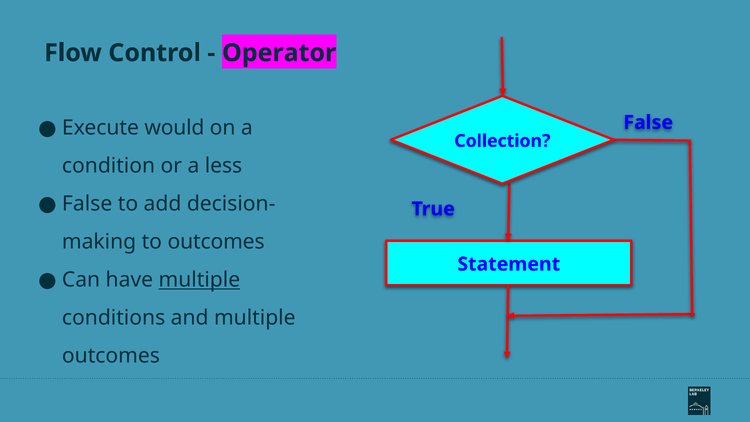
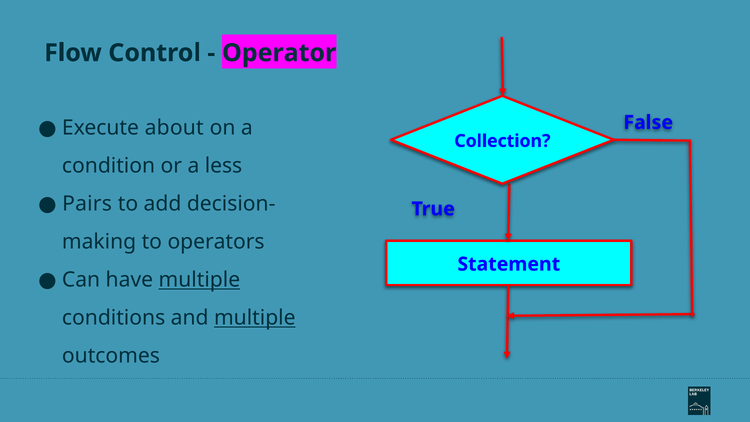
would: would -> about (174, 128)
False: False -> Pairs (87, 204)
to outcomes: outcomes -> operators (216, 242)
multiple underline: none -> present (255, 318)
